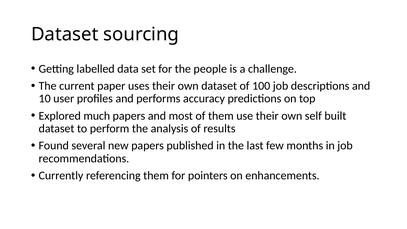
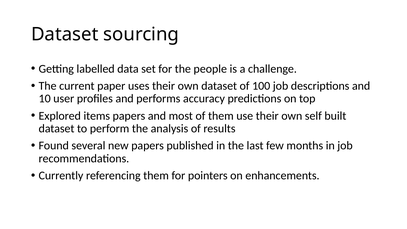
much: much -> items (97, 116)
